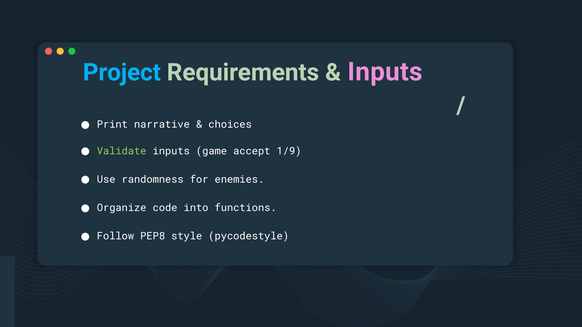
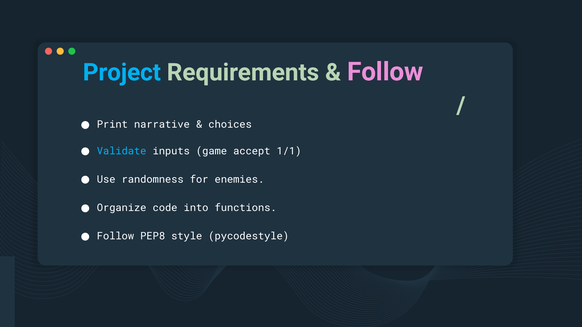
Inputs: Inputs -> Follow (385, 72)
Validate colour: light green -> light blue (122, 151)
1/9: 1/9 -> 1/1 (289, 151)
